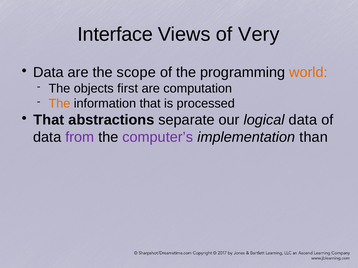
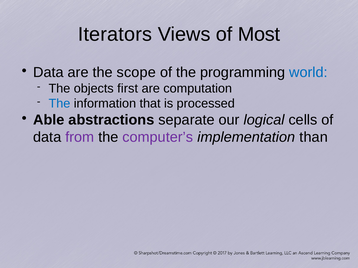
Interface: Interface -> Iterators (115, 34)
Very: Very -> Most (259, 34)
world colour: orange -> blue (308, 72)
The colour: orange -> blue (59, 104)
That: That -> Able (49, 120)
logical data: data -> cells (303, 120)
